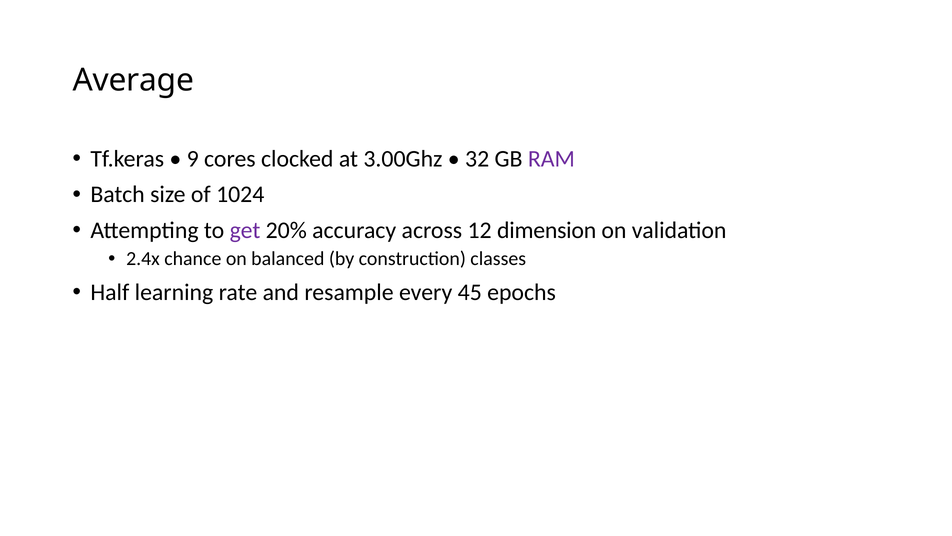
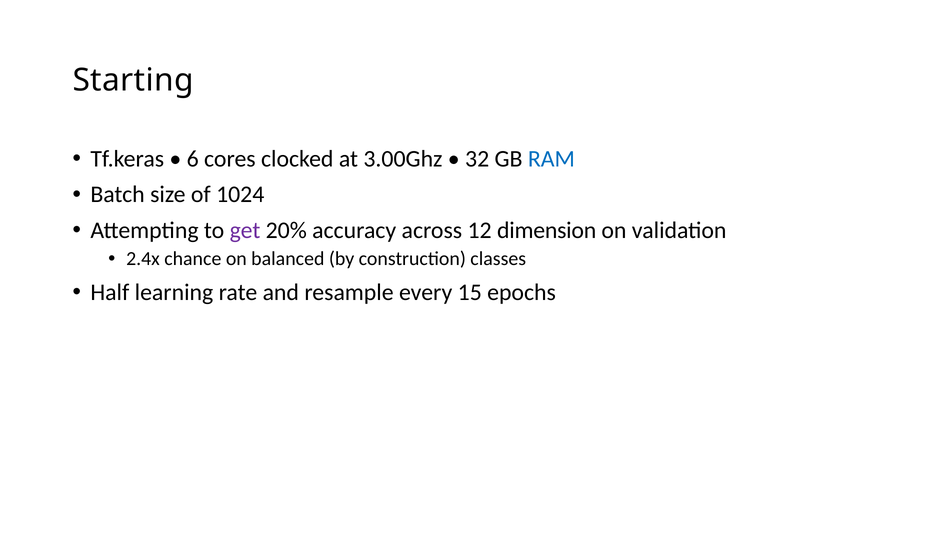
Average: Average -> Starting (133, 80)
9: 9 -> 6 (193, 159)
RAM colour: purple -> blue (551, 159)
45: 45 -> 15 (470, 292)
